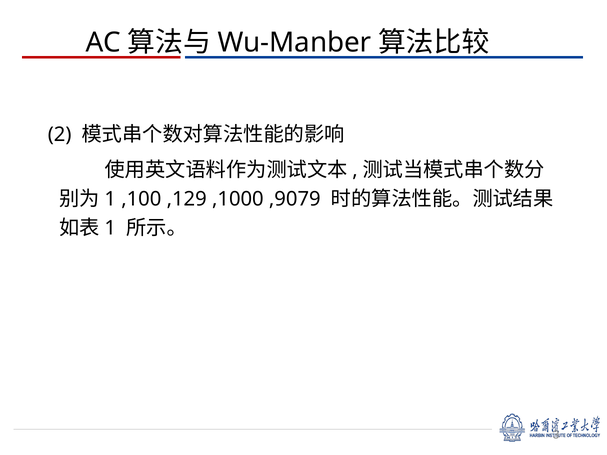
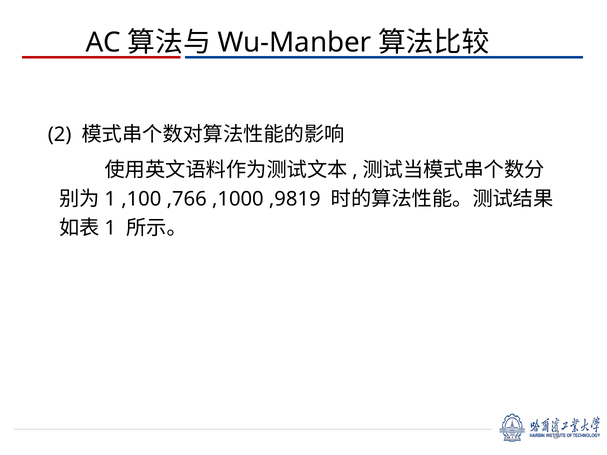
,129: ,129 -> ,766 (187, 199)
,9079: ,9079 -> ,9819 (295, 199)
